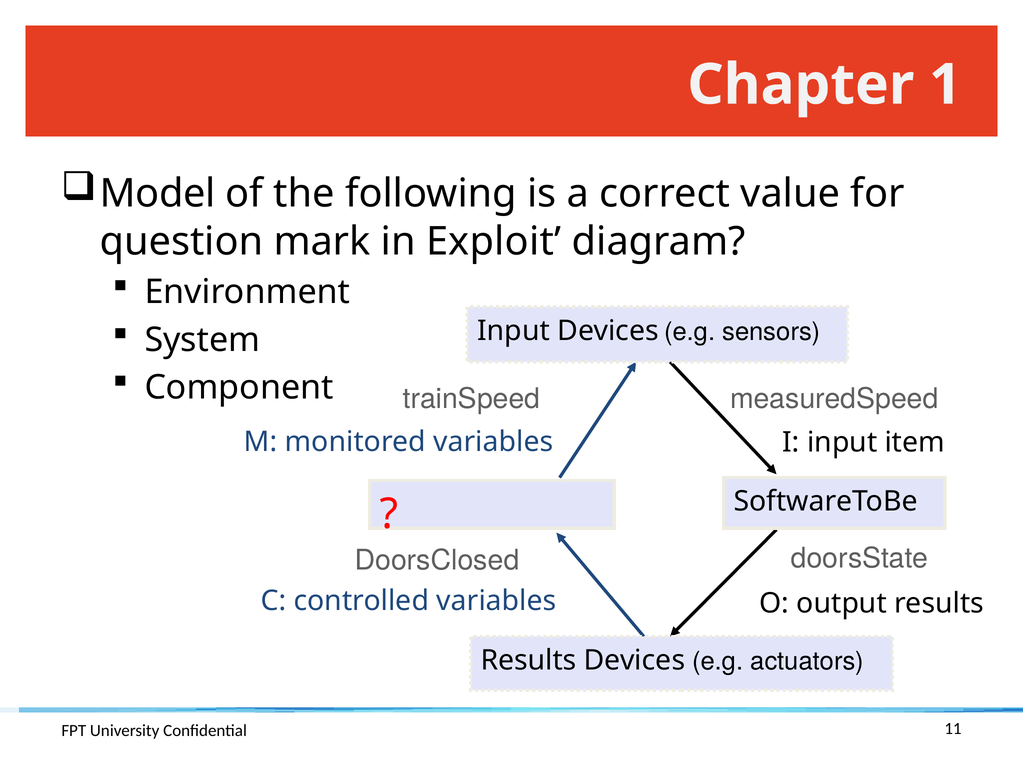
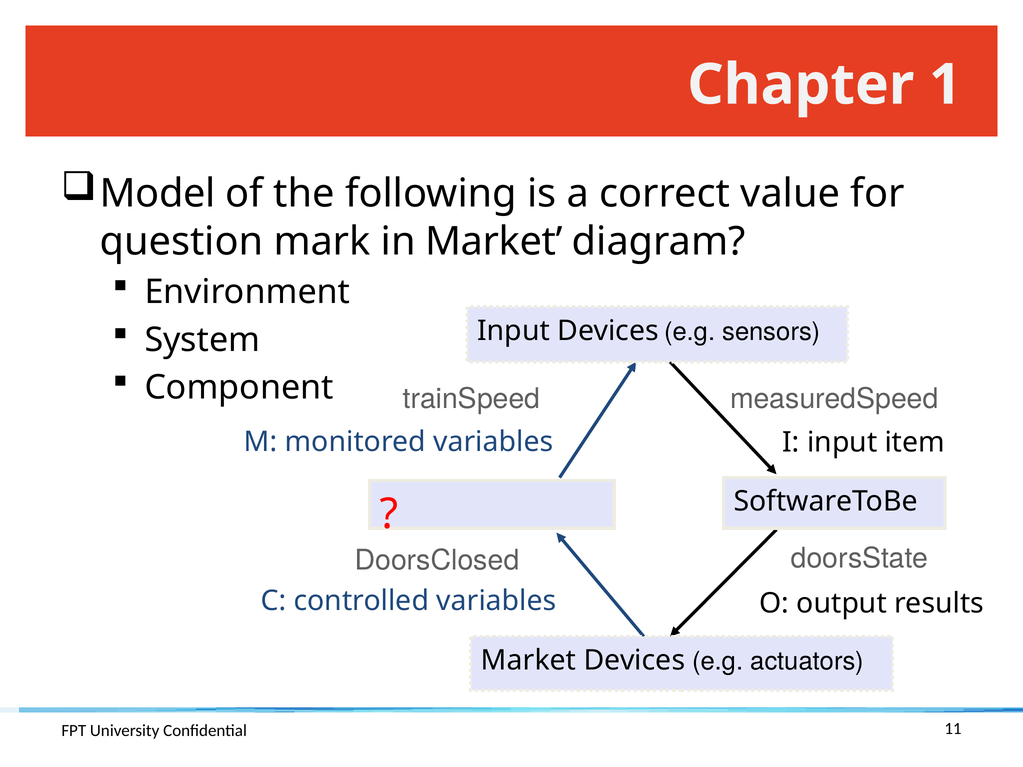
in Exploit: Exploit -> Market (494, 242)
Results: Results -> Market (529, 661)
